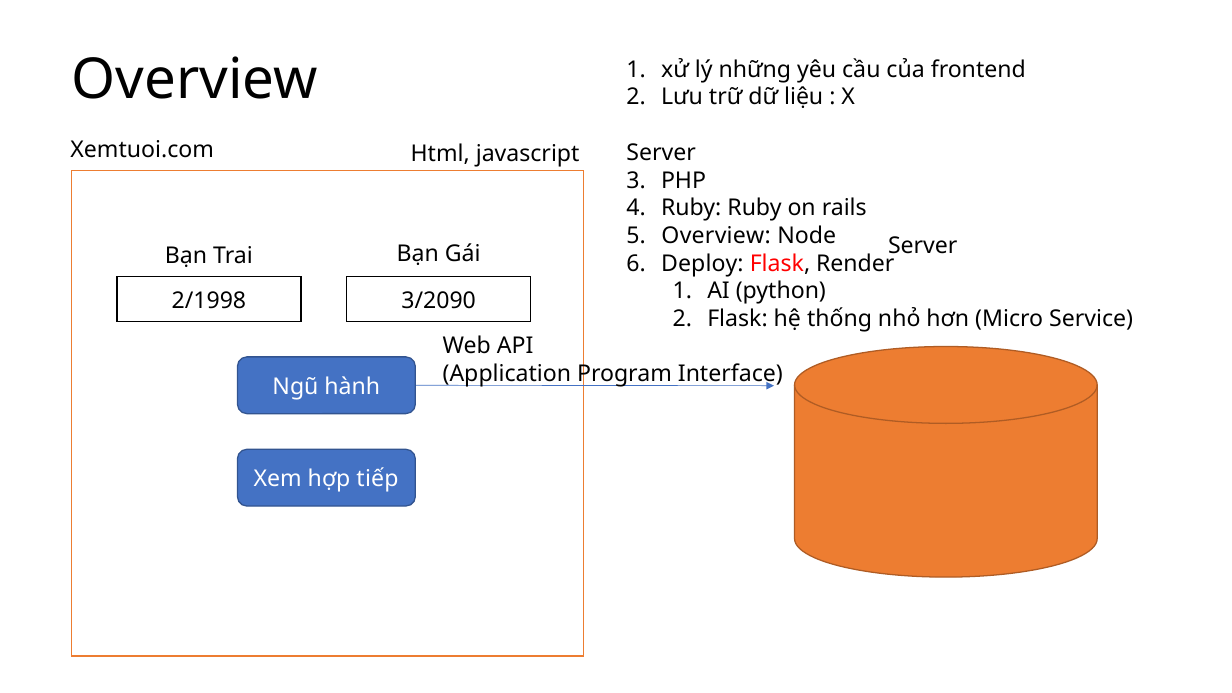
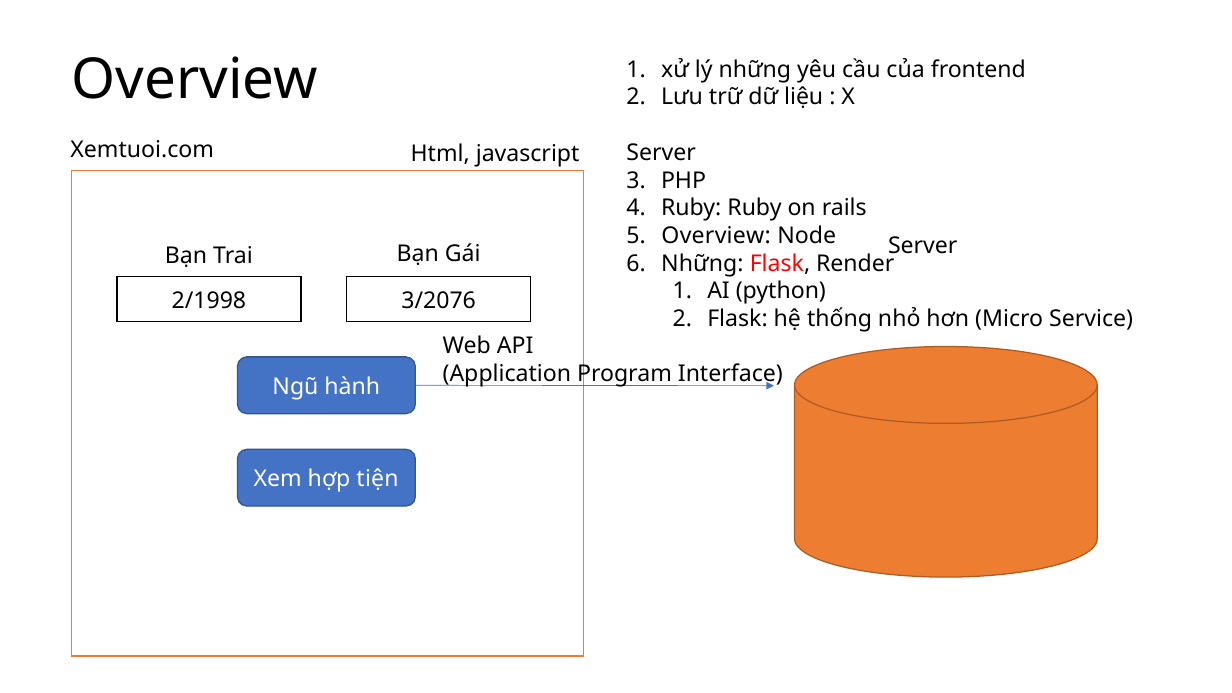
Deploy: Deploy -> Những (702, 264)
3/2090: 3/2090 -> 3/2076 (439, 300)
tiếp: tiếp -> tiện (378, 479)
